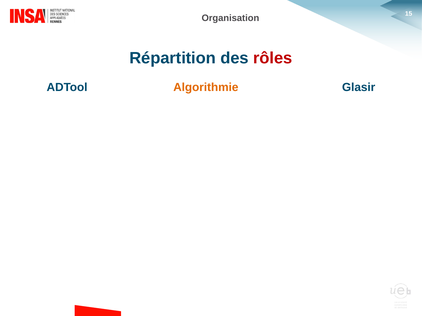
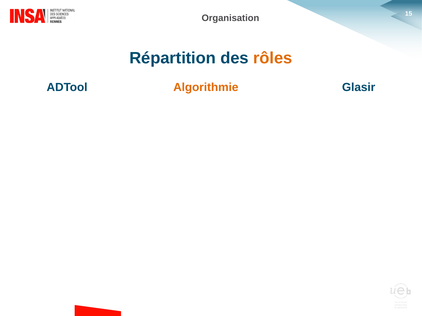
rôles colour: red -> orange (273, 58)
